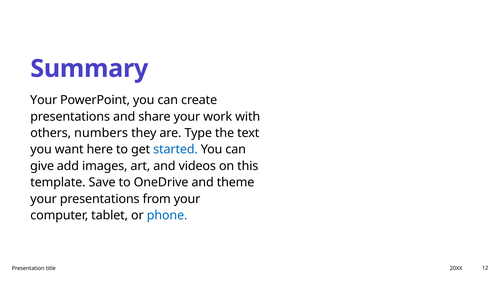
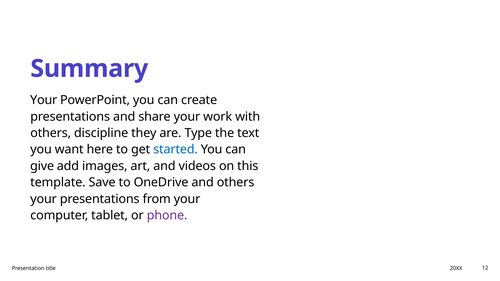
numbers: numbers -> discipline (101, 133)
and theme: theme -> others (236, 183)
phone colour: blue -> purple (167, 216)
